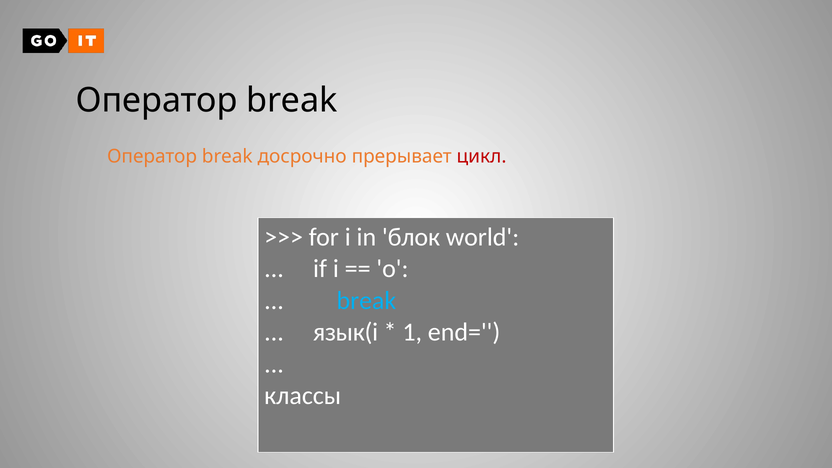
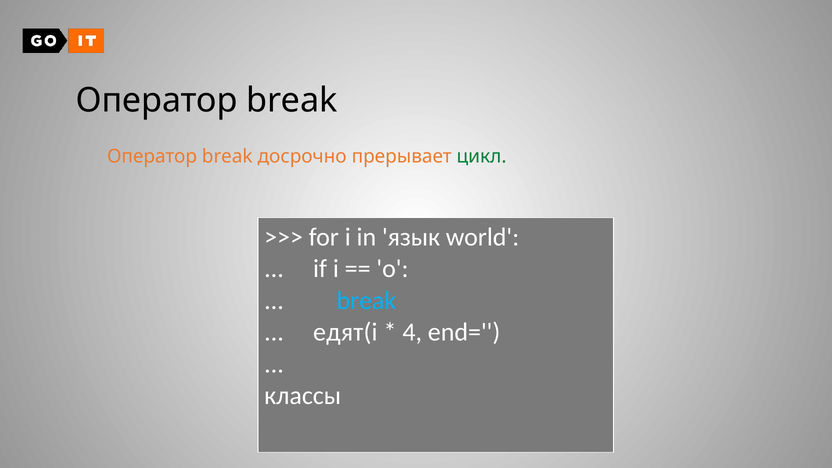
цикл colour: red -> green (482, 157)
блок: блок -> язык (411, 237)
язык(i: язык(i -> едят(i (345, 332)
1: 1 -> 4 (412, 332)
